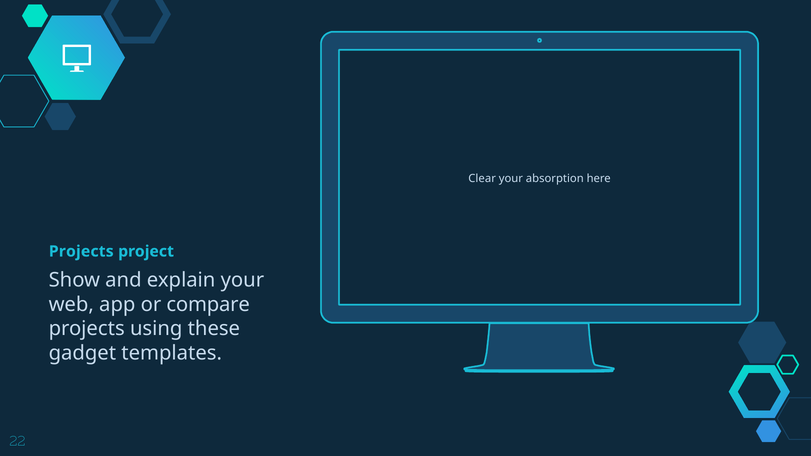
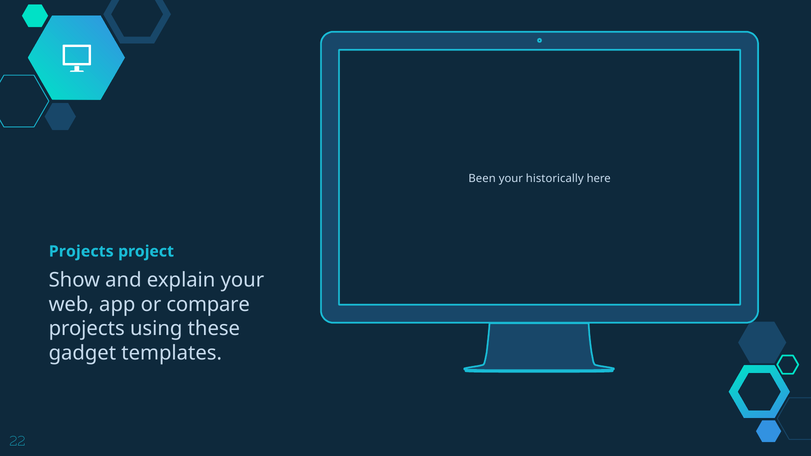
Clear: Clear -> Been (482, 179)
absorption: absorption -> historically (555, 179)
